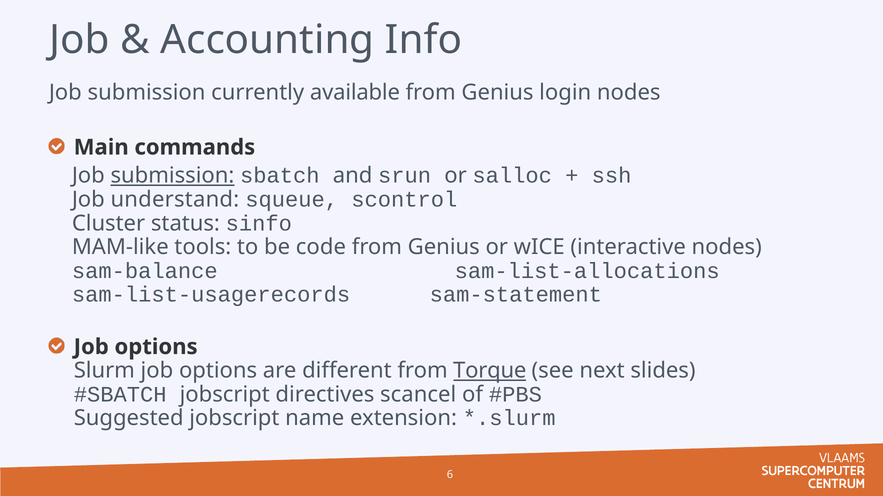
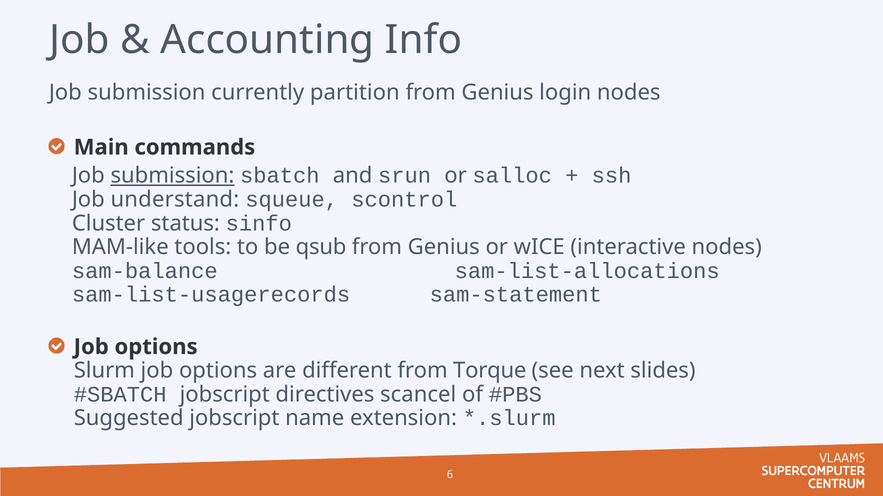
available: available -> partition (355, 93)
code: code -> qsub (321, 247)
Torque underline: present -> none (490, 371)
